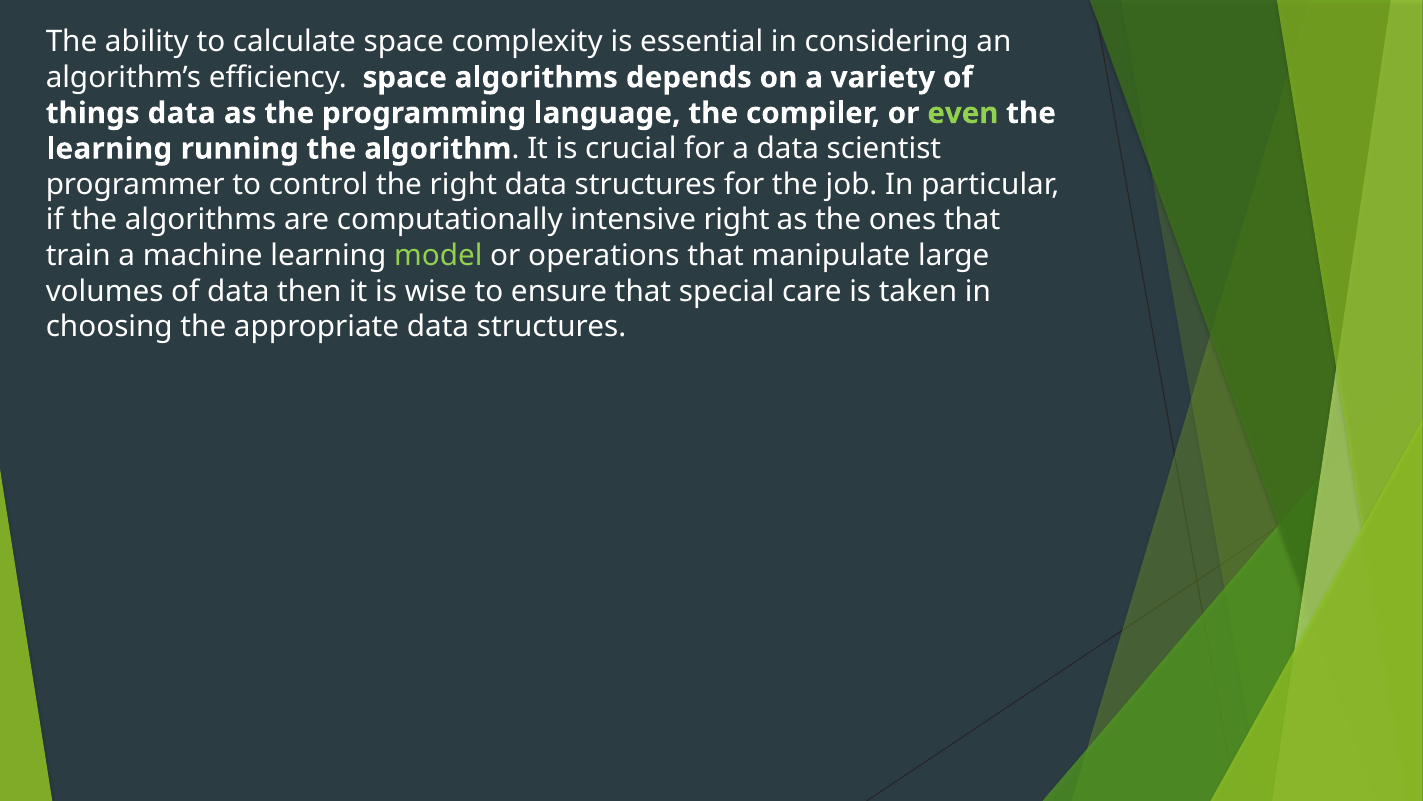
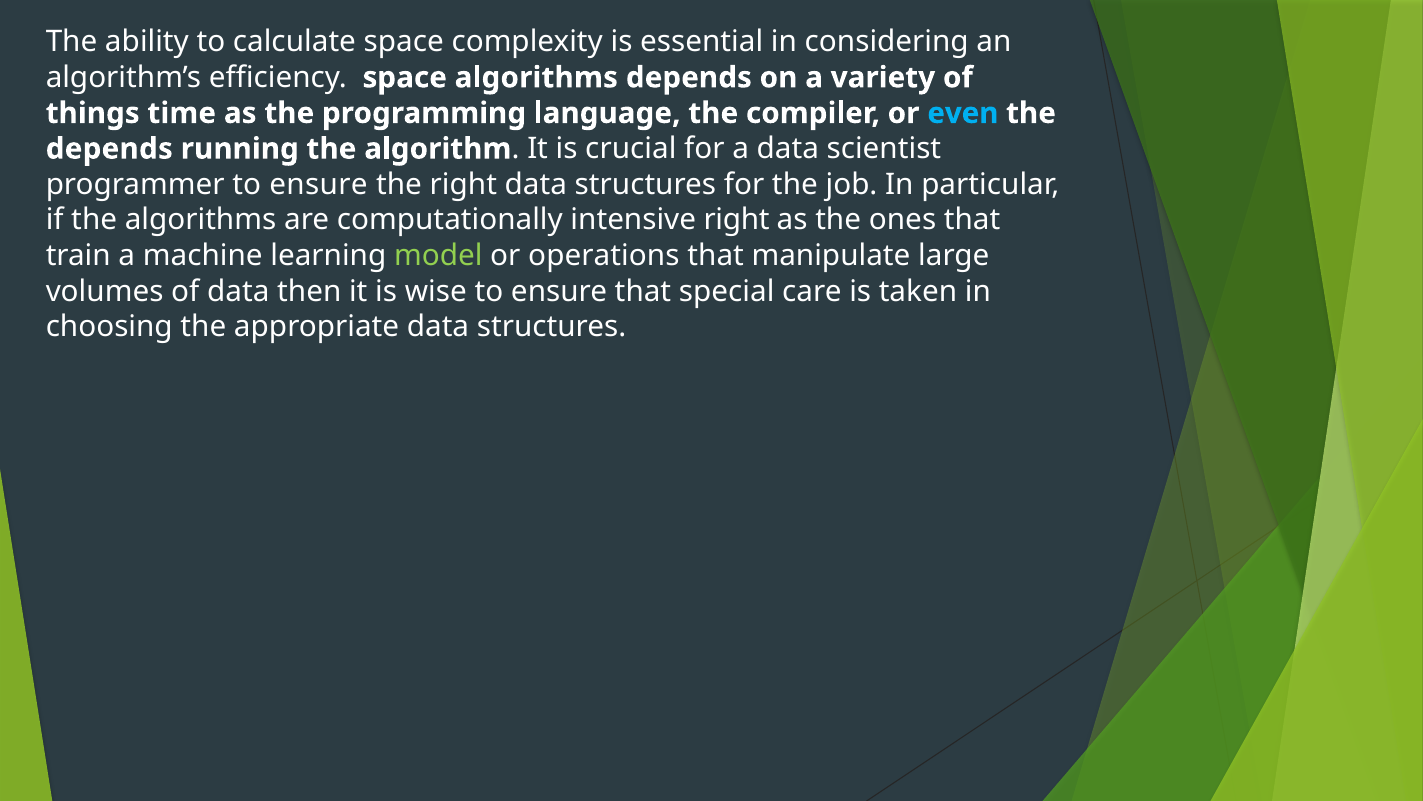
things data: data -> time (182, 113)
even colour: light green -> light blue (963, 113)
learning: learning -> depends (109, 149)
programmer to control: control -> ensure (318, 184)
